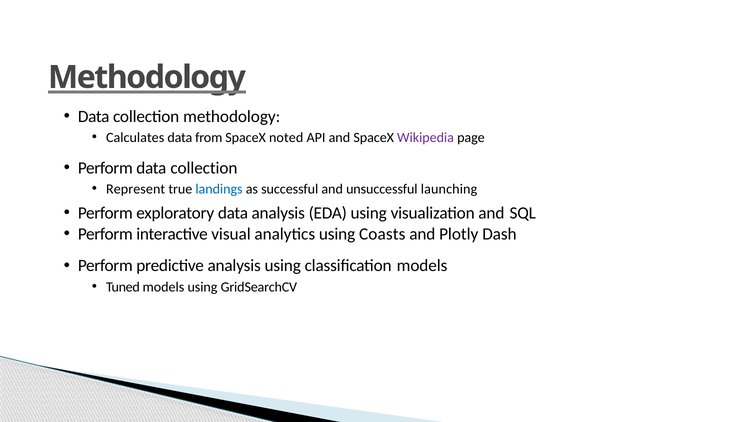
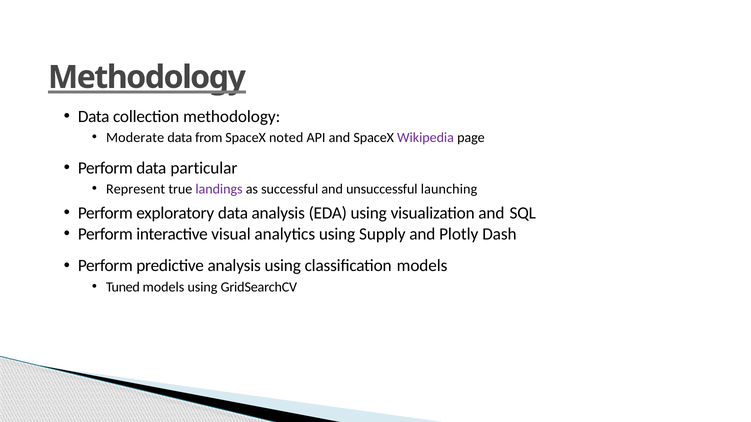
Calculates: Calculates -> Moderate (135, 138)
Perform data collection: collection -> particular (204, 168)
landings colour: blue -> purple (219, 189)
Coasts: Coasts -> Supply (382, 234)
